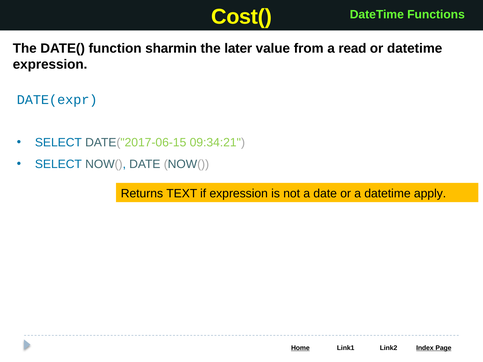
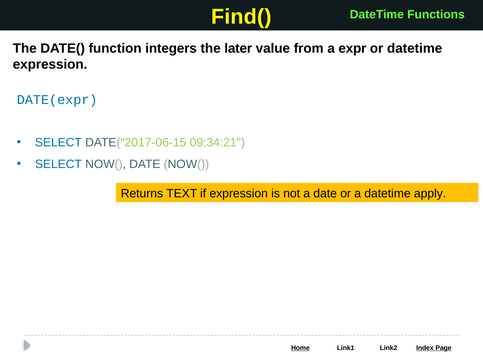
Cost(: Cost( -> Find( (241, 17)
sharmin: sharmin -> integers (171, 48)
read: read -> expr (352, 48)
